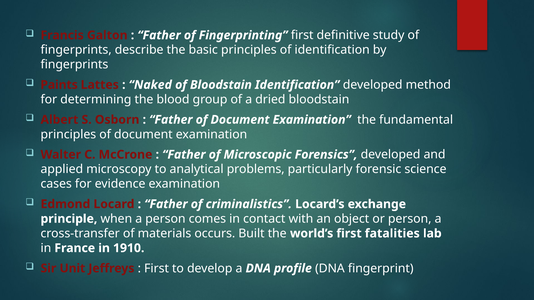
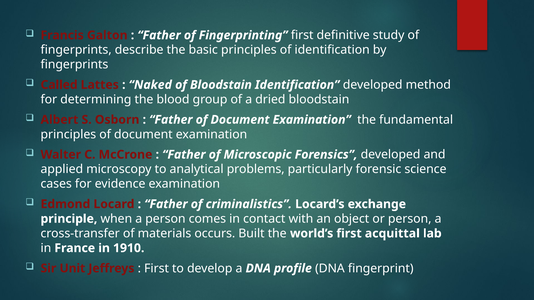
Paints: Paints -> Called (59, 85)
fatalities: fatalities -> acquittal (392, 234)
